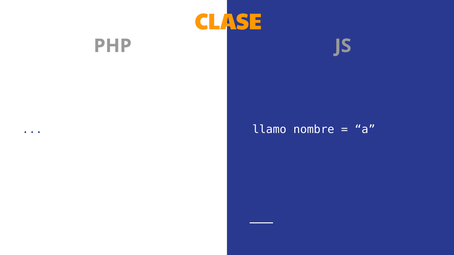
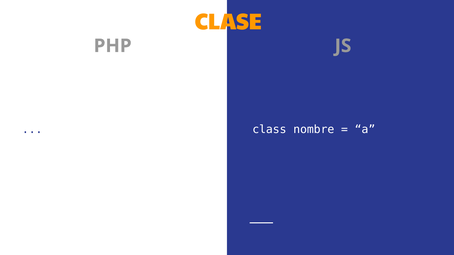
llamo: llamo -> class (269, 129)
